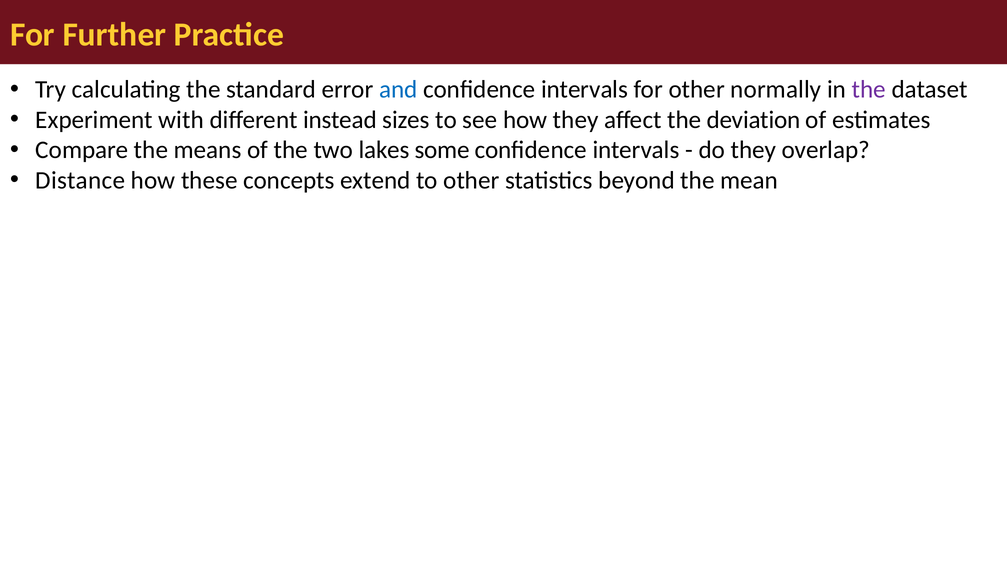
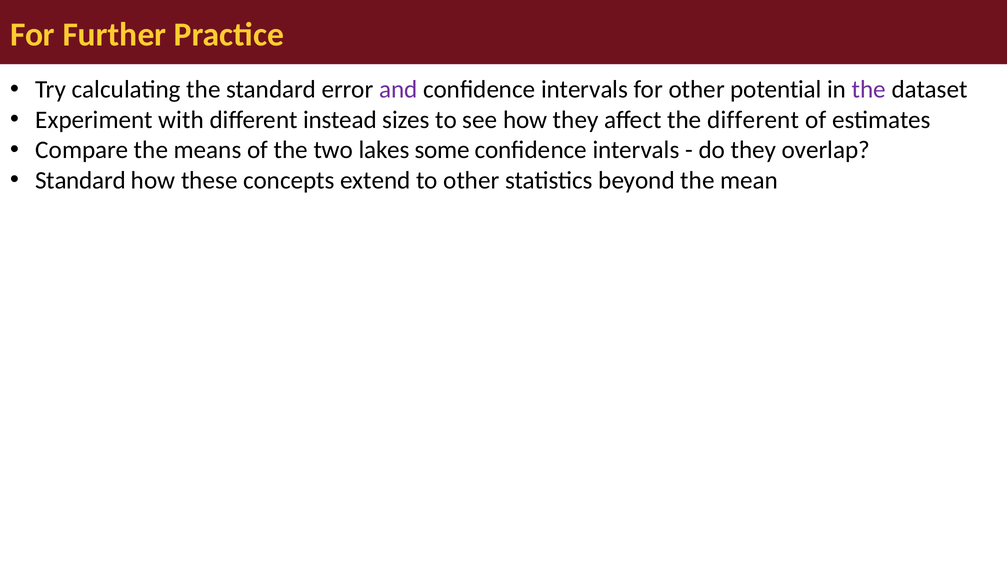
and colour: blue -> purple (398, 90)
normally: normally -> potential (776, 90)
the deviation: deviation -> different (753, 120)
Distance: Distance -> Standard (80, 180)
